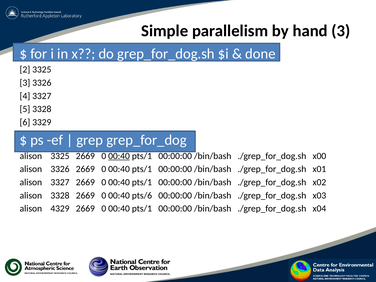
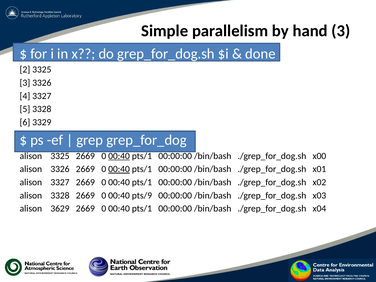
00:40 underline: none -> present (119, 169)
pts/6: pts/6 -> pts/9 (142, 195)
4329: 4329 -> 3629 (60, 209)
